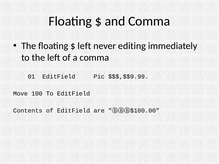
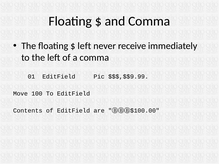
editing: editing -> receive (132, 46)
